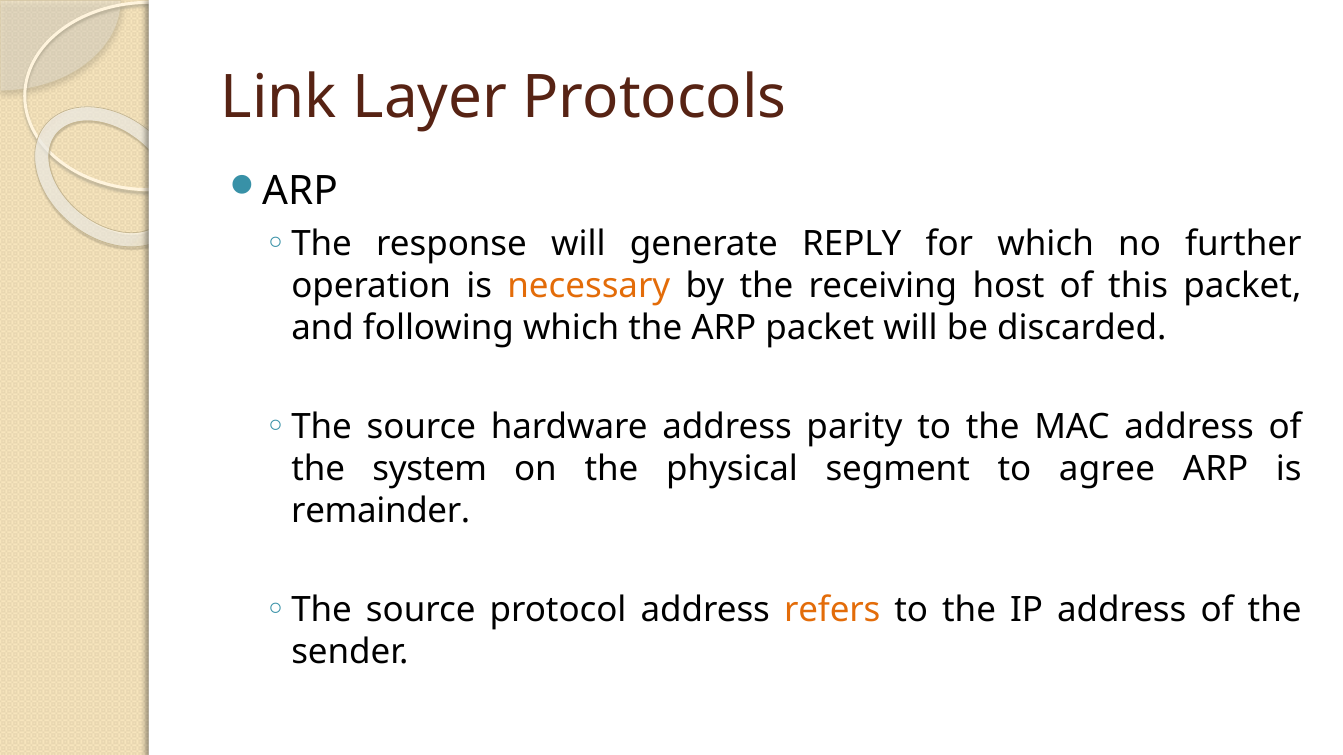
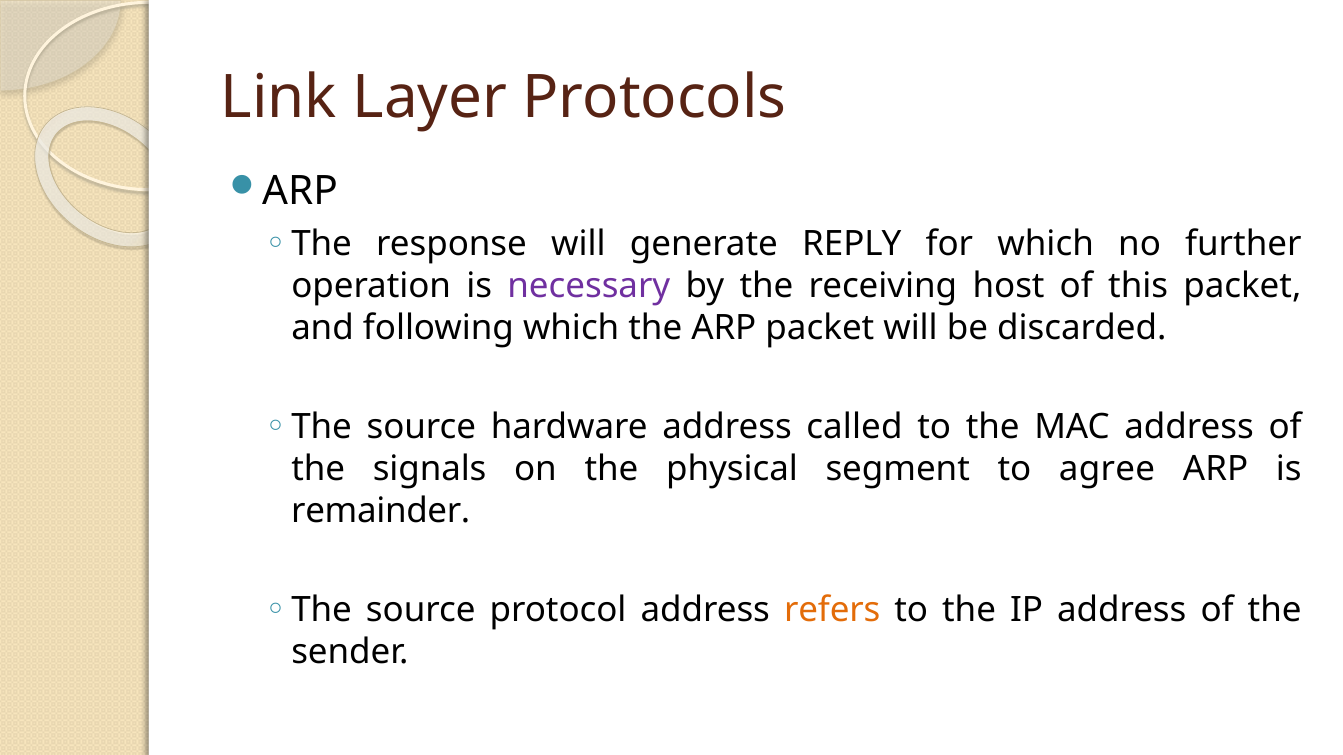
necessary colour: orange -> purple (589, 286)
parity: parity -> called (854, 427)
system: system -> signals (430, 469)
